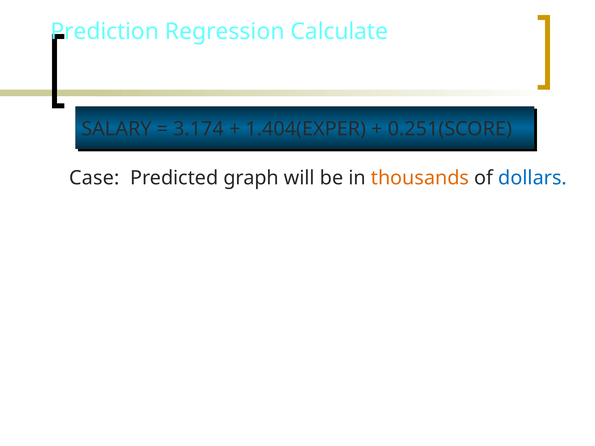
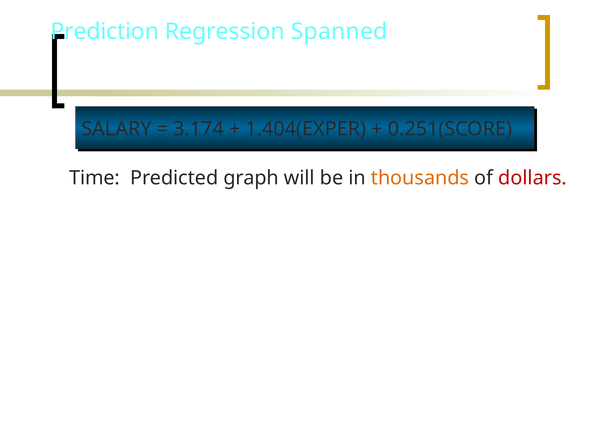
Calculate: Calculate -> Spanned (339, 32)
Case: Case -> Time (94, 178)
dollars colour: blue -> red (533, 178)
